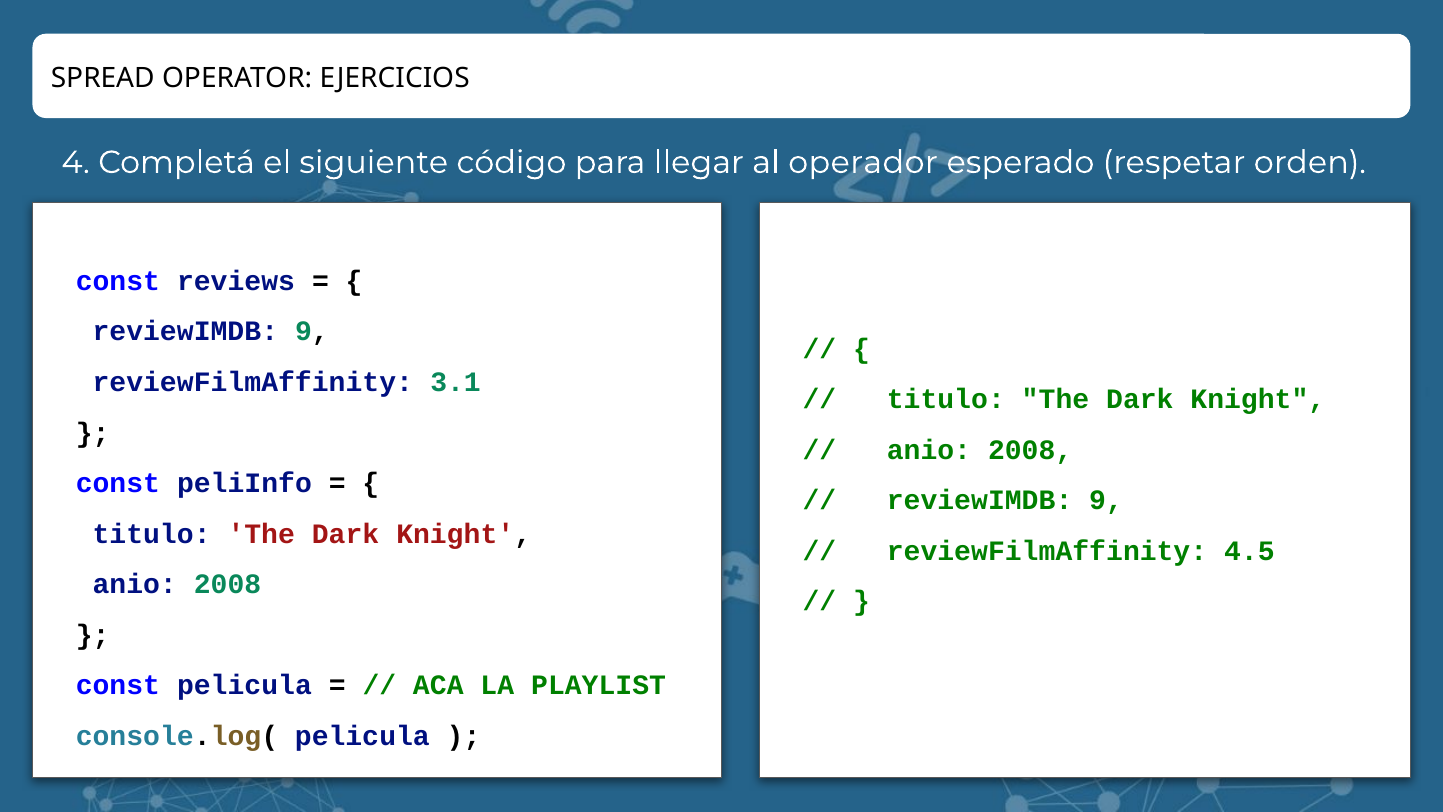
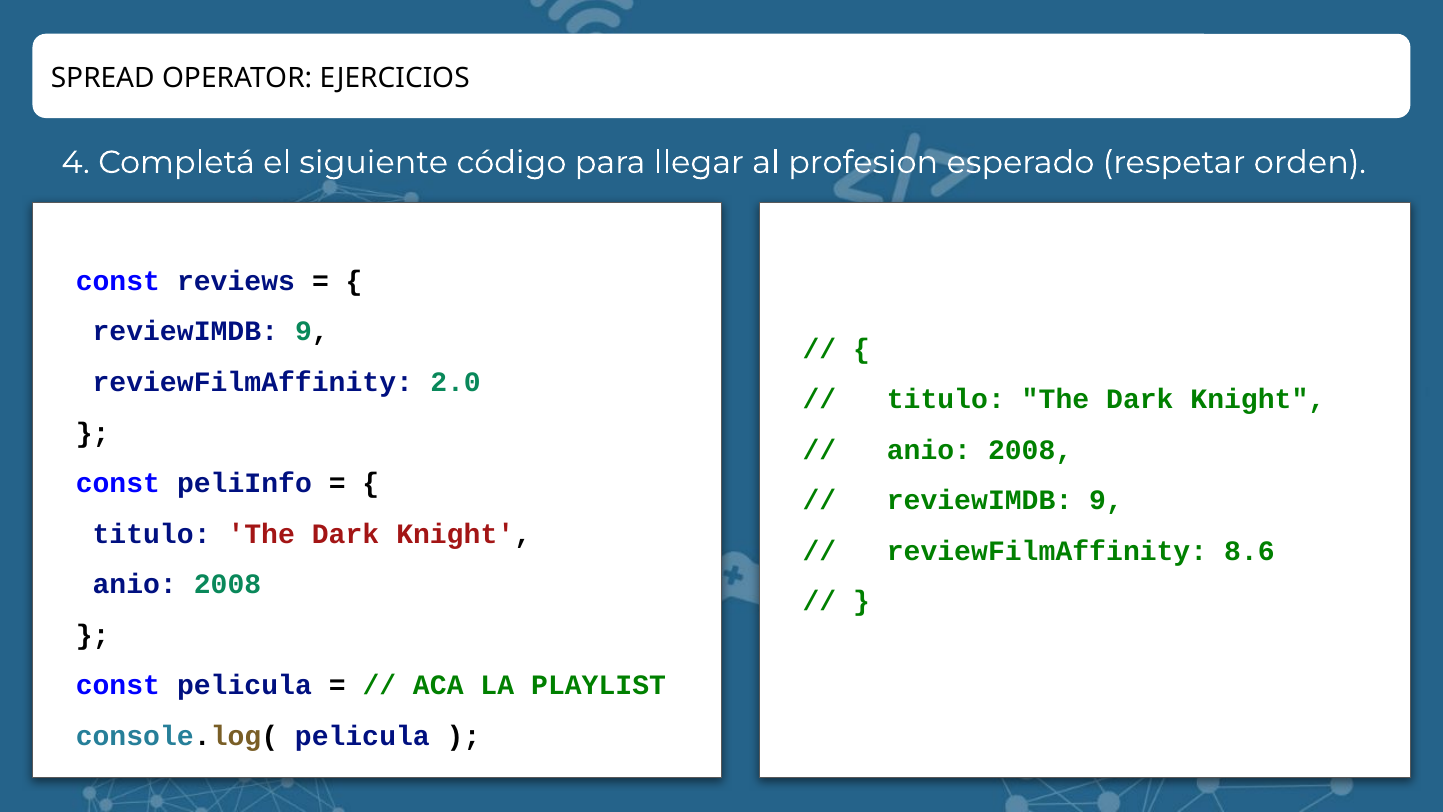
operador: operador -> profesion (863, 162)
3.1: 3.1 -> 2.0 (456, 382)
4.5: 4.5 -> 8.6 (1249, 551)
